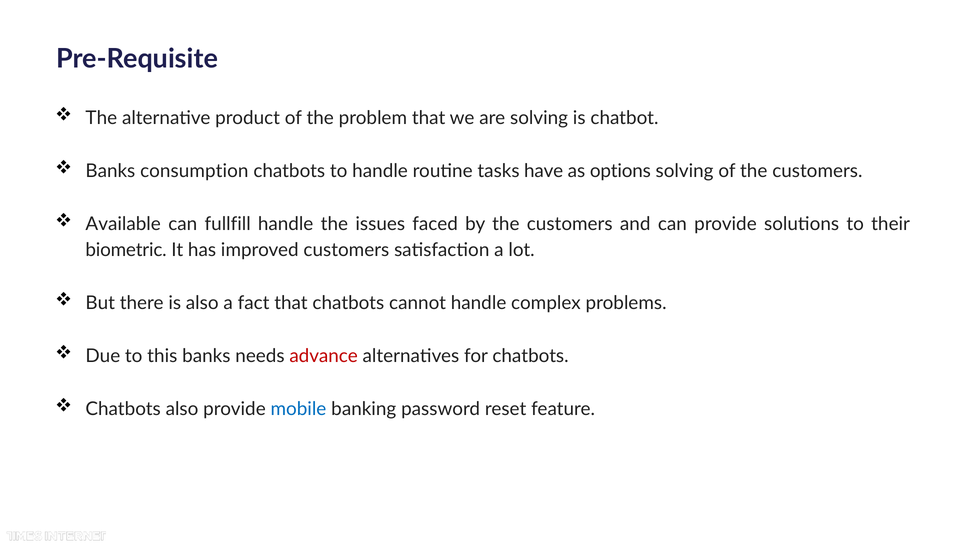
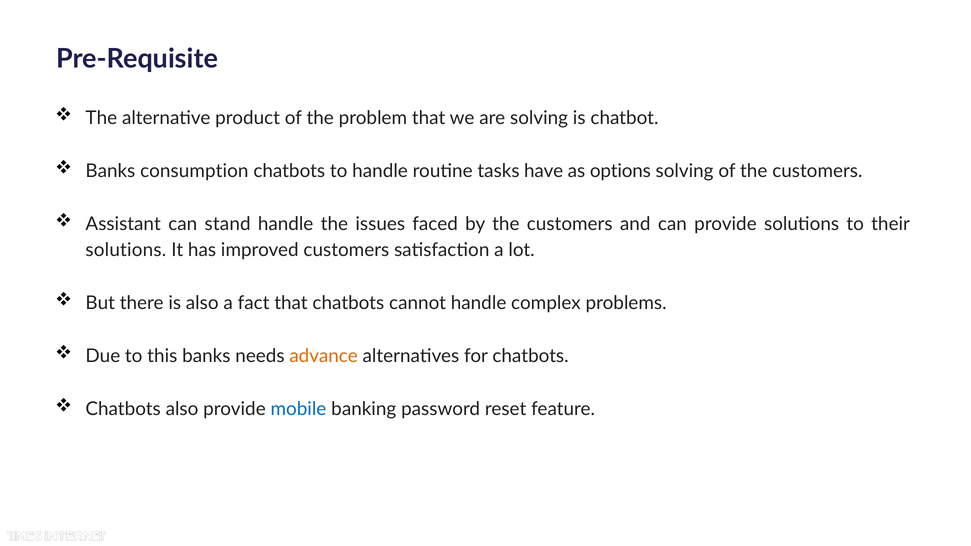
Available: Available -> Assistant (123, 224)
fullfill: fullfill -> stand (228, 224)
biometric: biometric -> solutions (126, 250)
advance colour: red -> orange (324, 356)
